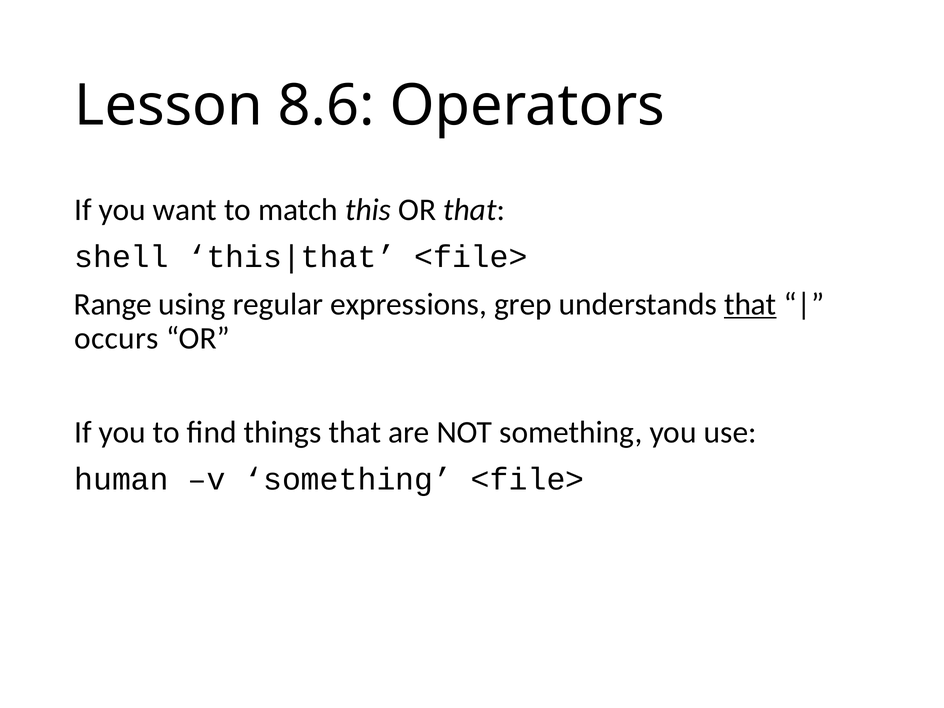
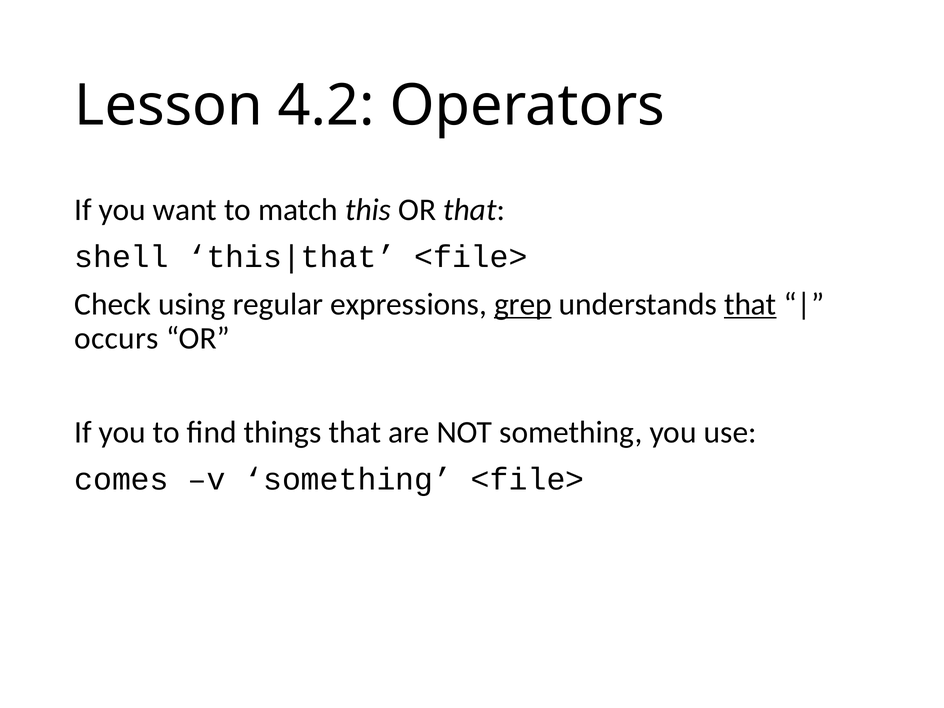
8.6: 8.6 -> 4.2 (326, 106)
Range: Range -> Check (113, 304)
grep underline: none -> present (523, 304)
human: human -> comes (122, 479)
